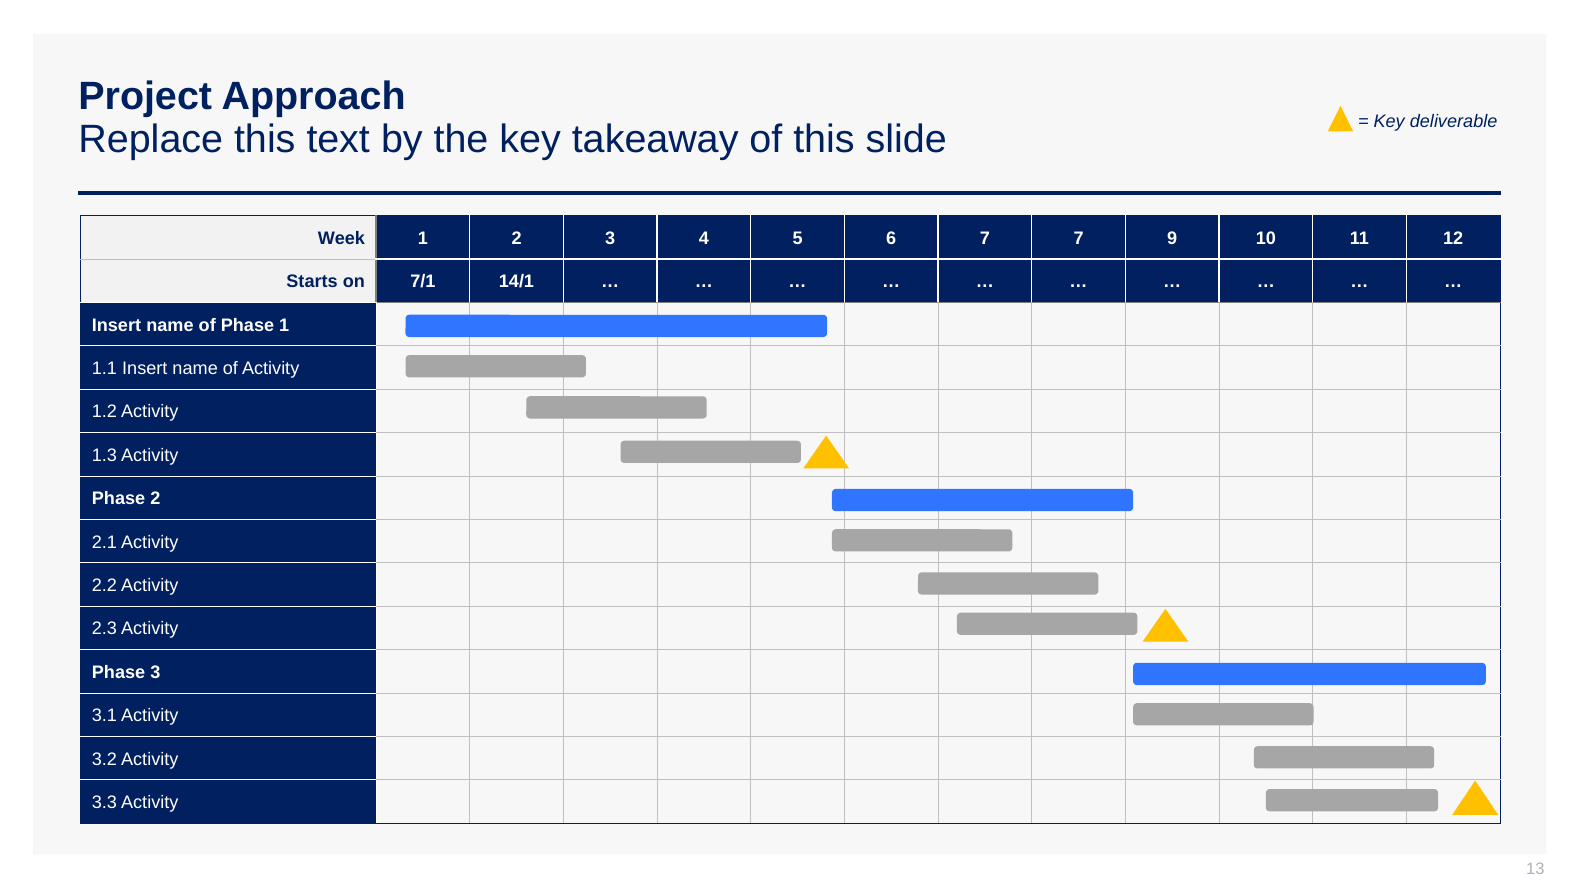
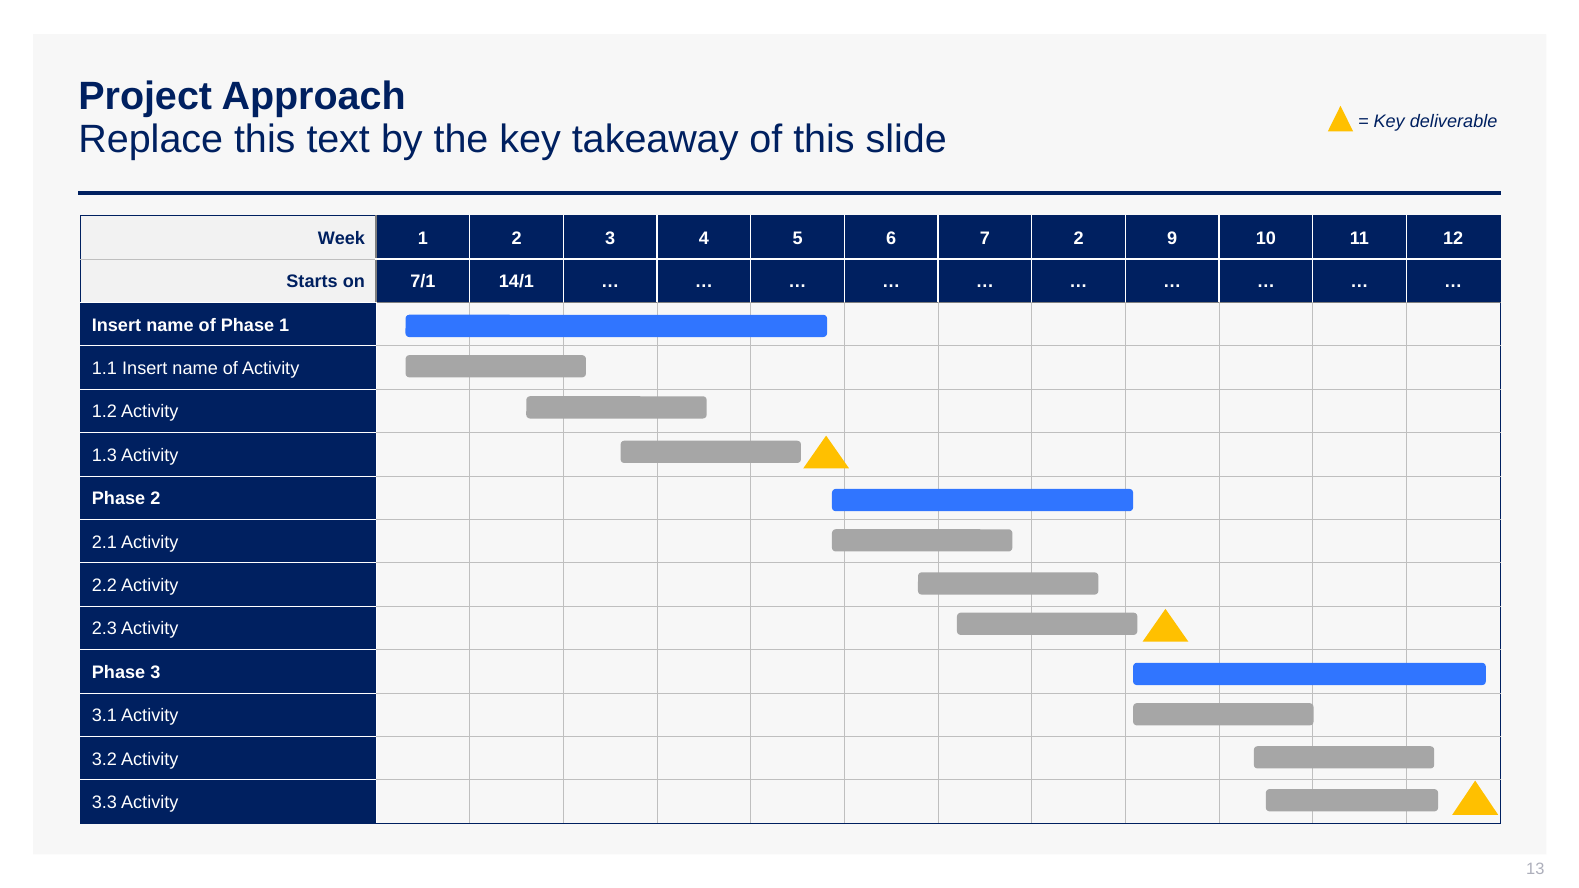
7 7: 7 -> 2 (1079, 238)
